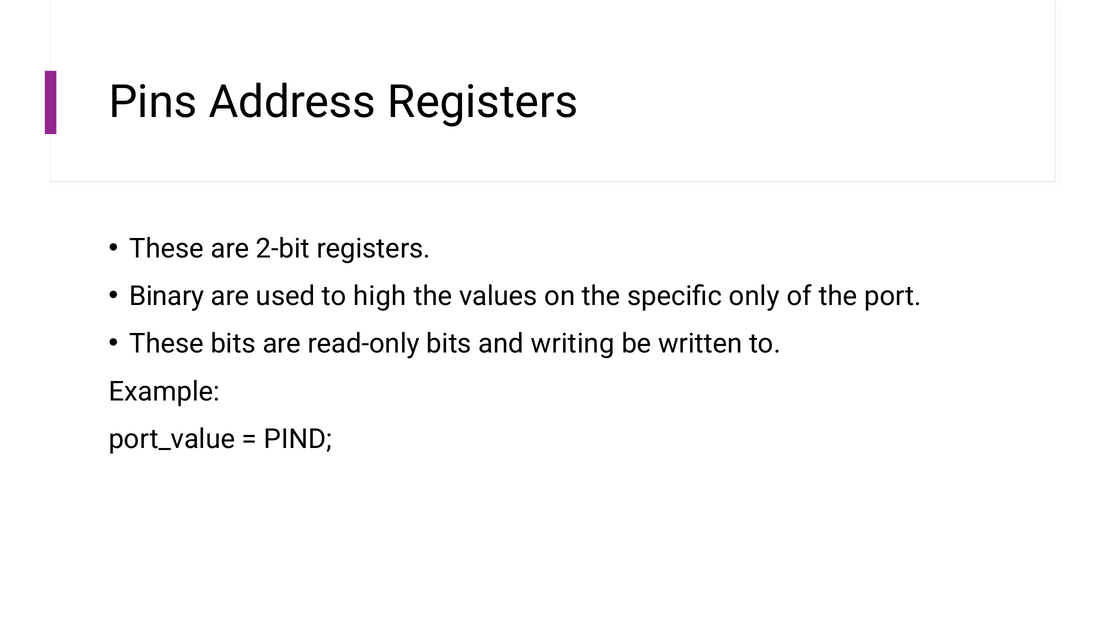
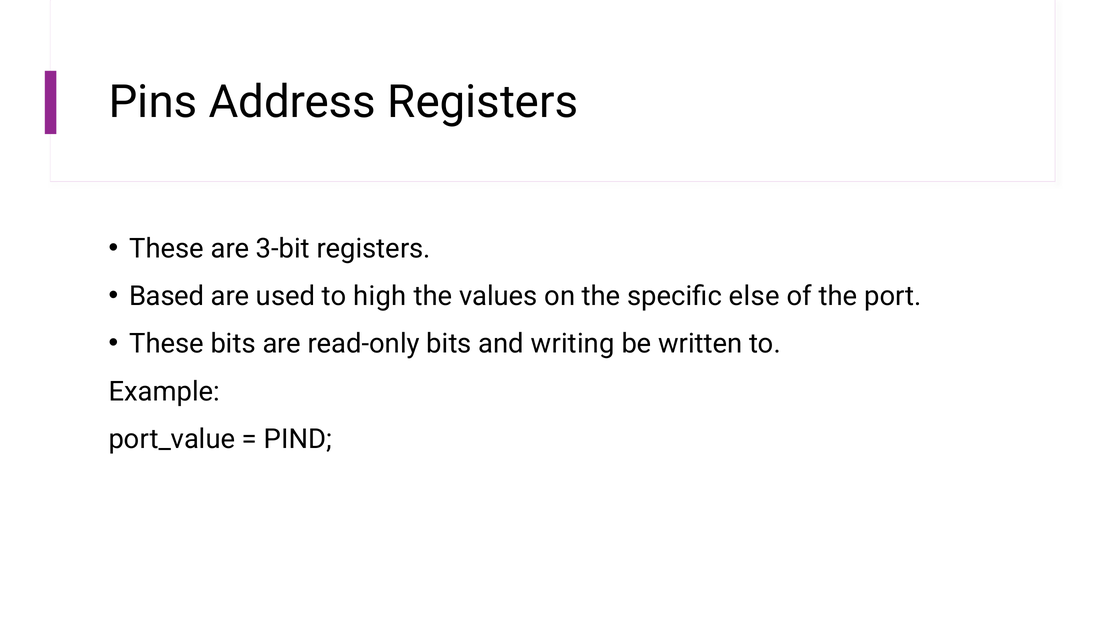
2-bit: 2-bit -> 3-bit (283, 249)
Binary: Binary -> Based (167, 296)
only: only -> else (754, 296)
